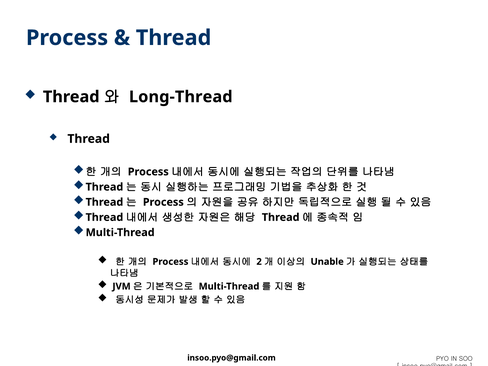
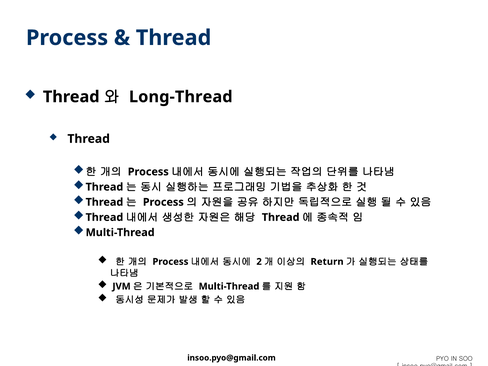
Unable: Unable -> Return (327, 262)
